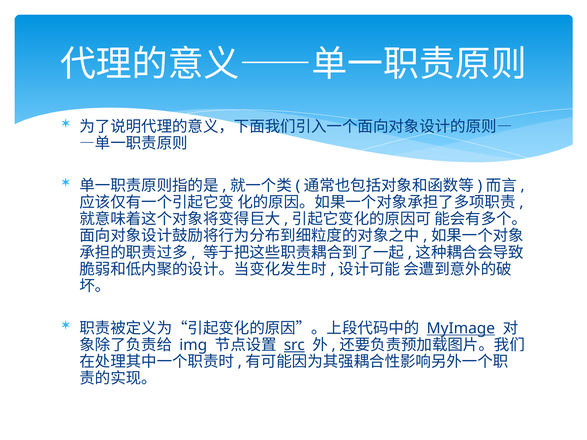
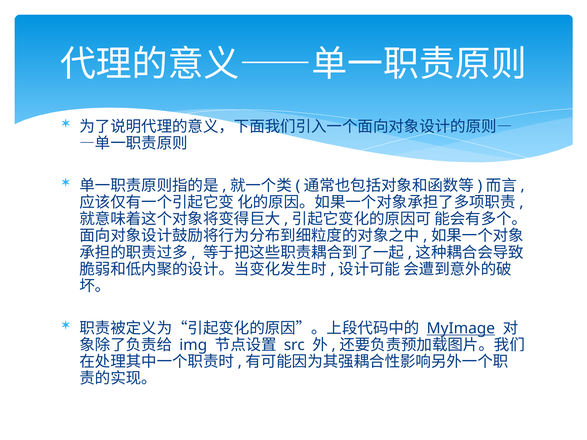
src underline: present -> none (294, 345)
